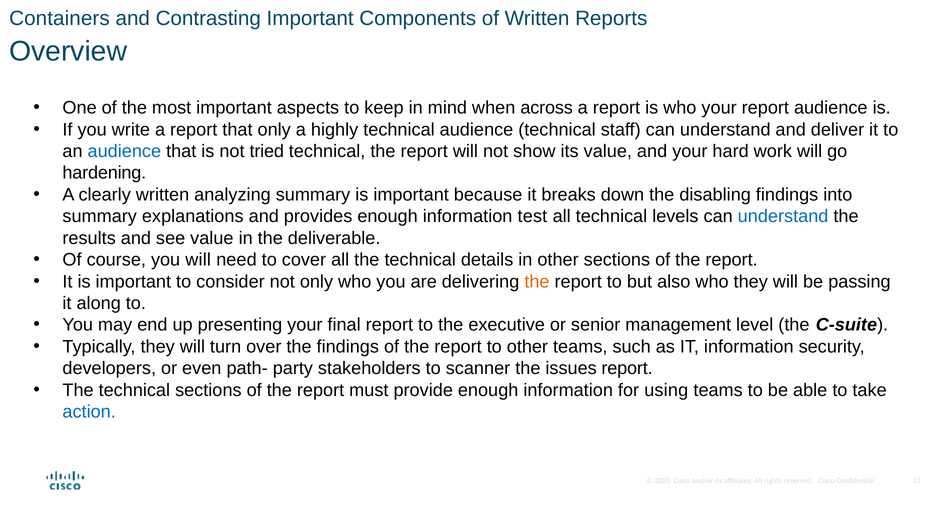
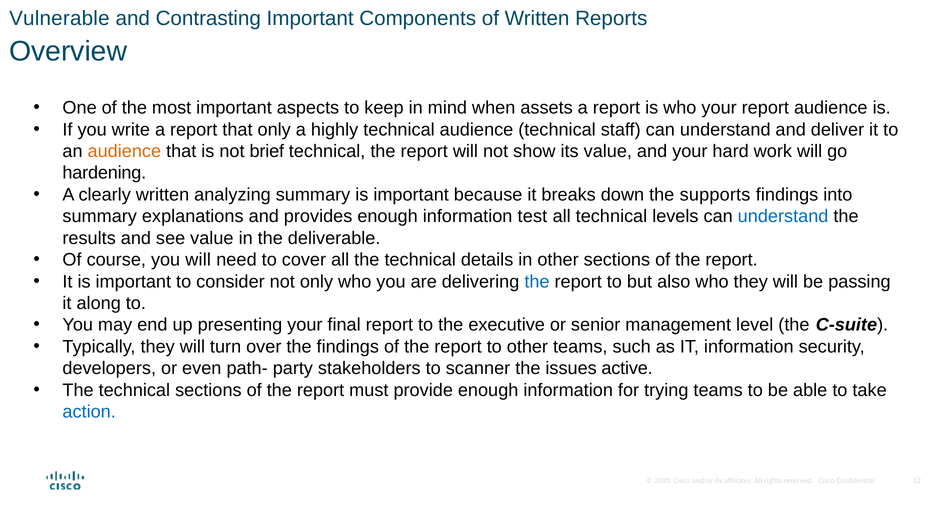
Containers: Containers -> Vulnerable (59, 18)
across: across -> assets (547, 108)
audience colour: blue -> orange (124, 151)
tried: tried -> brief (267, 151)
disabling: disabling -> supports (715, 195)
the colour: orange -> blue (537, 282)
issues report: report -> active (627, 368)
using: using -> trying (666, 390)
